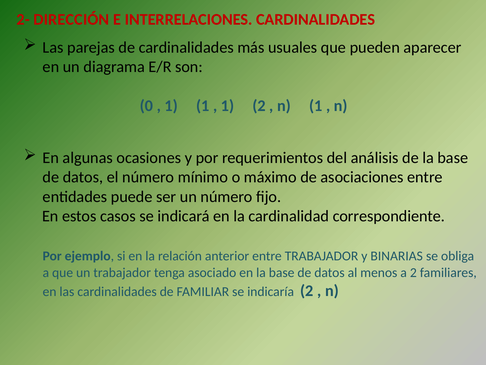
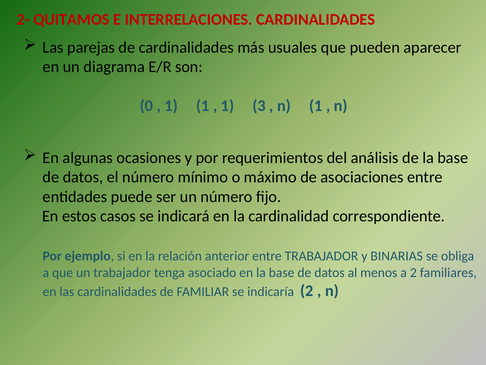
DIRECCIÓN: DIRECCIÓN -> QUITAMOS (71, 19)
1 2: 2 -> 3 (259, 106)
